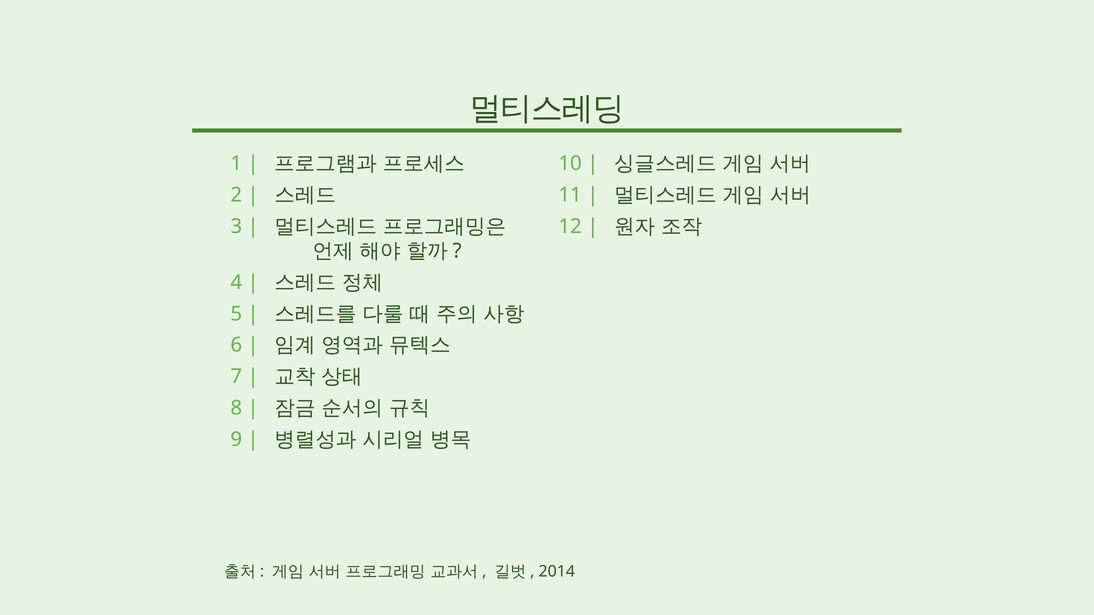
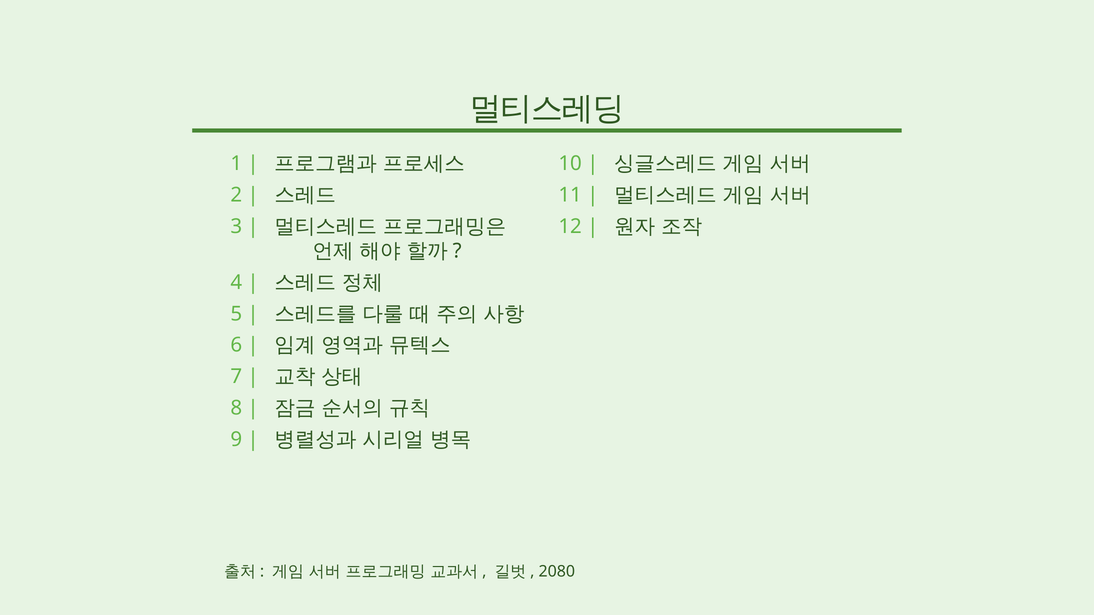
2014: 2014 -> 2080 (557, 572)
